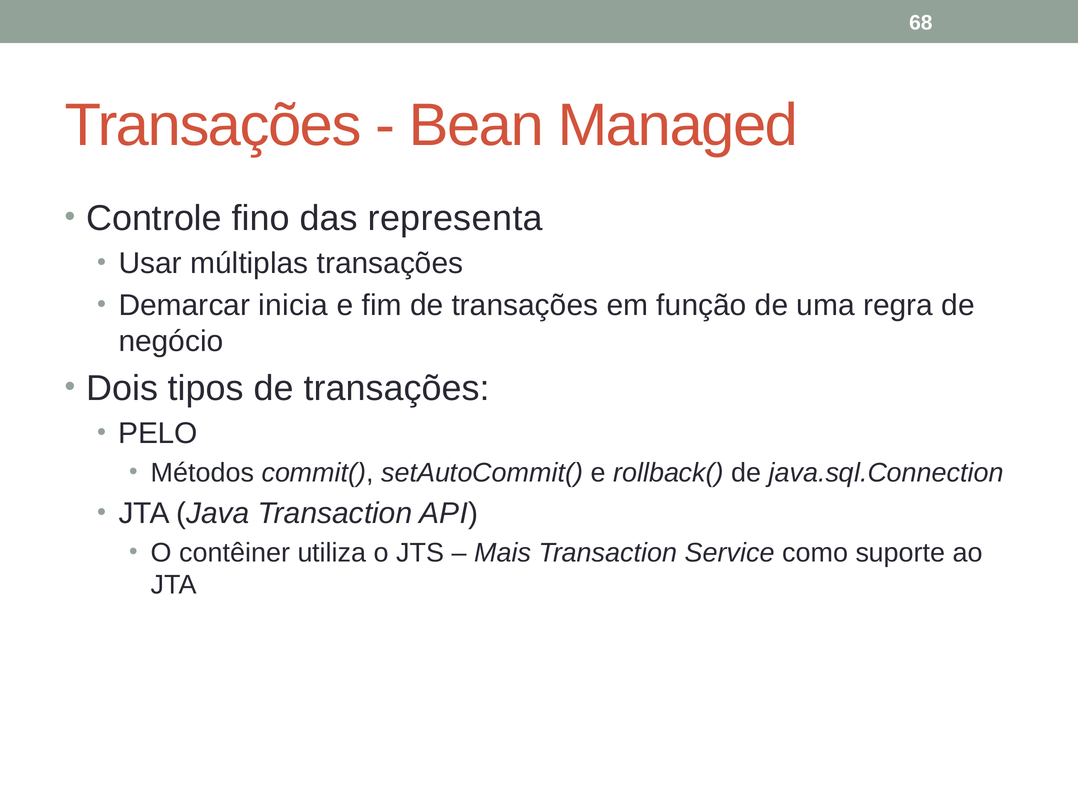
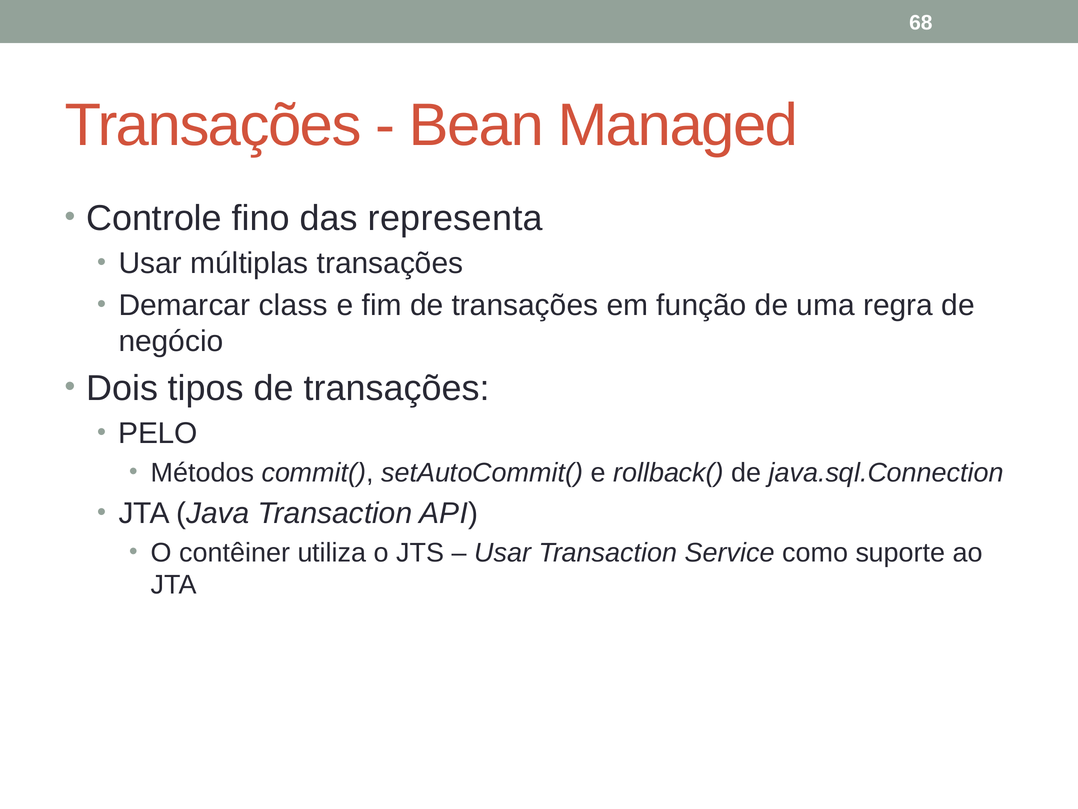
inicia: inicia -> class (293, 305)
Mais: Mais -> Usar (503, 552)
